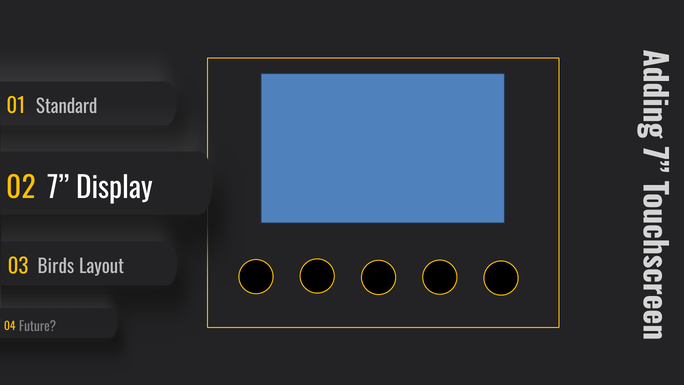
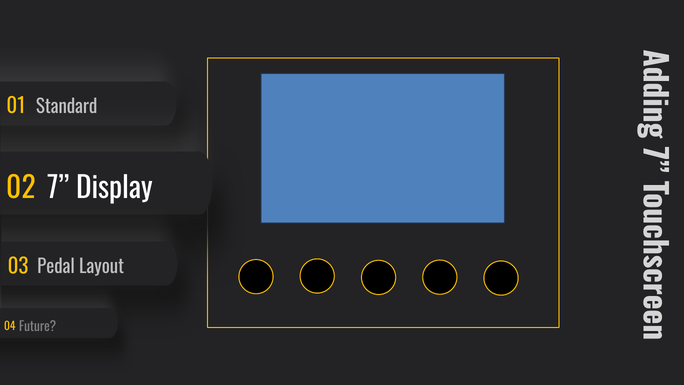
Birds: Birds -> Pedal (56, 267)
